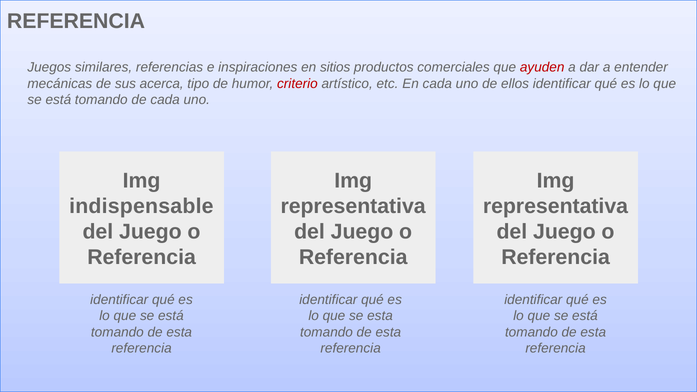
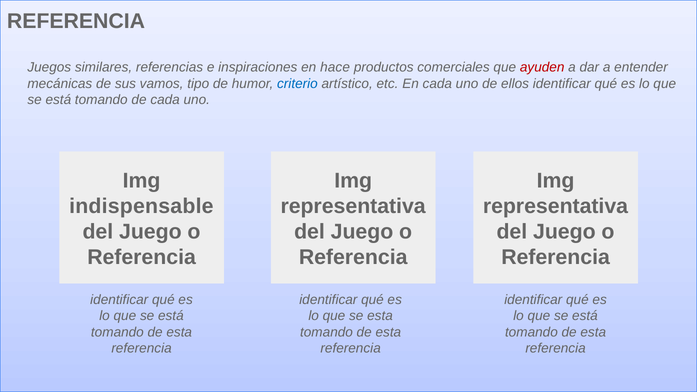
sitios: sitios -> hace (335, 67)
acerca: acerca -> vamos (162, 84)
criterio colour: red -> blue (297, 84)
